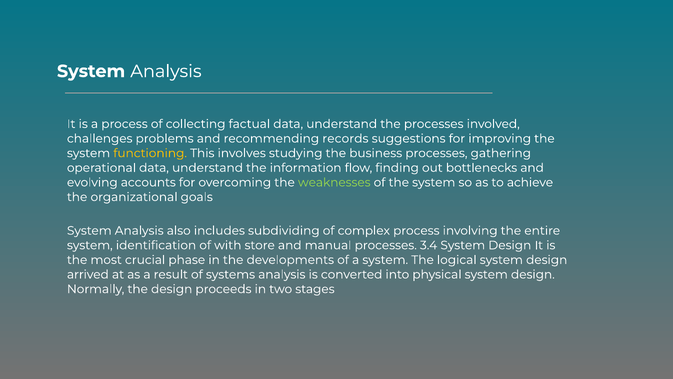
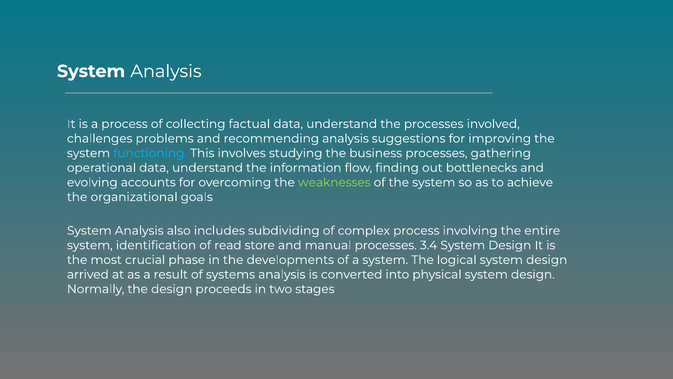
recommending records: records -> analysis (345, 138)
functioning colour: yellow -> light blue (150, 153)
with: with -> read (228, 245)
